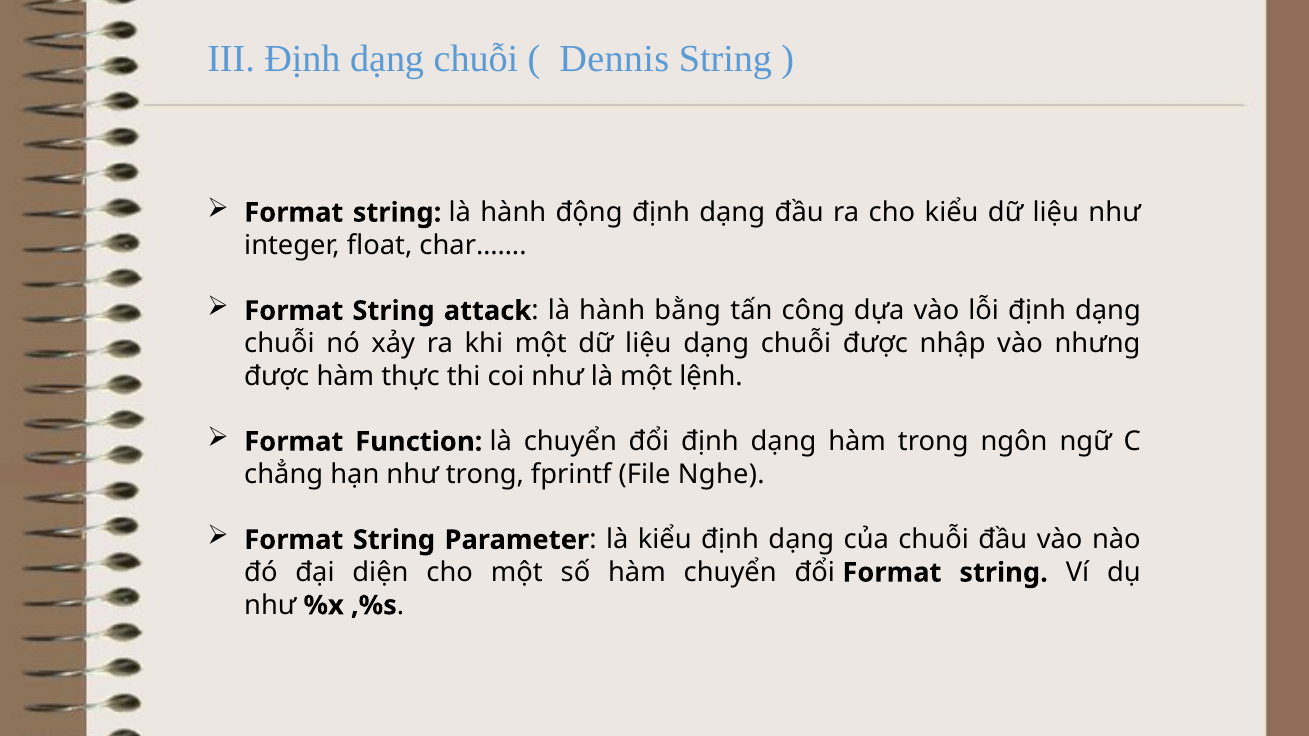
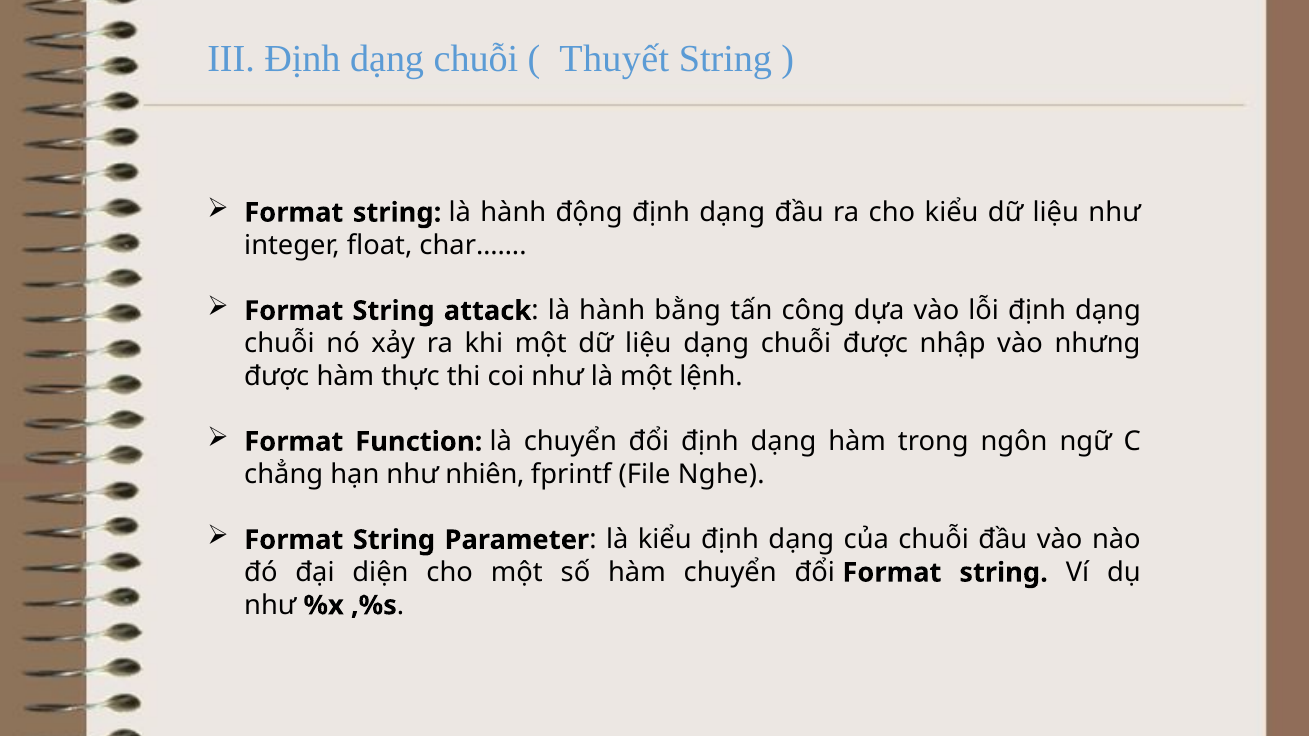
Dennis: Dennis -> Thuyết (614, 59)
như trong: trong -> nhiên (485, 475)
